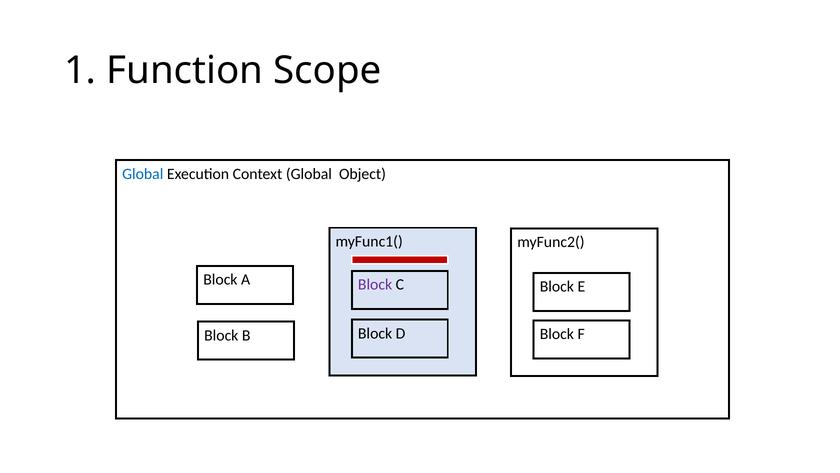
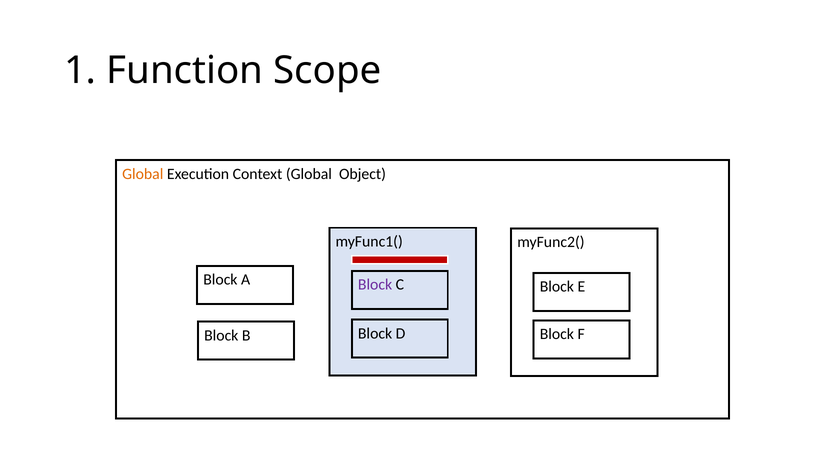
Global colour: blue -> orange (143, 174)
